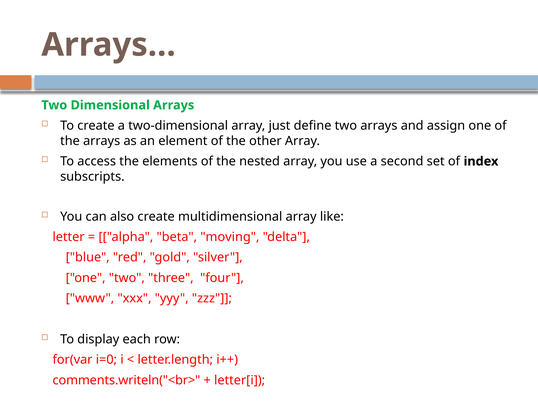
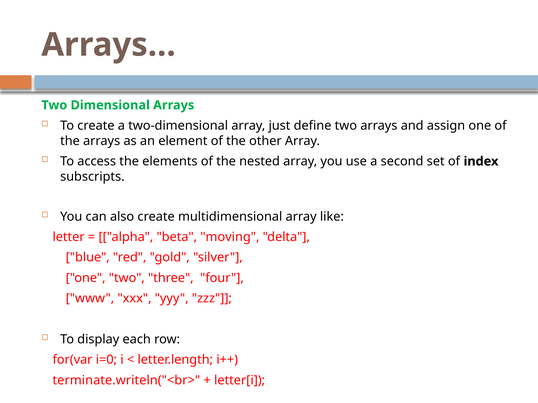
comments.writeln("<br>: comments.writeln("<br> -> terminate.writeln("<br> (126, 381)
